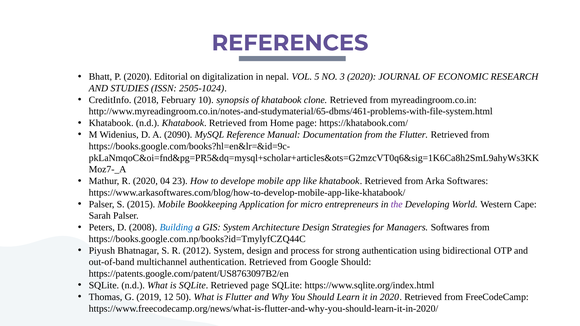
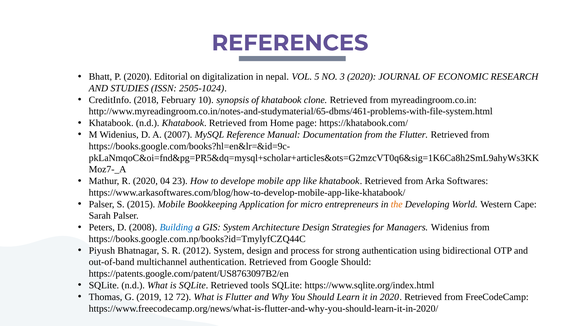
2090: 2090 -> 2007 (178, 135)
the colour: purple -> orange (397, 204)
Managers Softwares: Softwares -> Widenius (450, 228)
Retrieved page: page -> tools (260, 286)
50: 50 -> 72 (183, 297)
